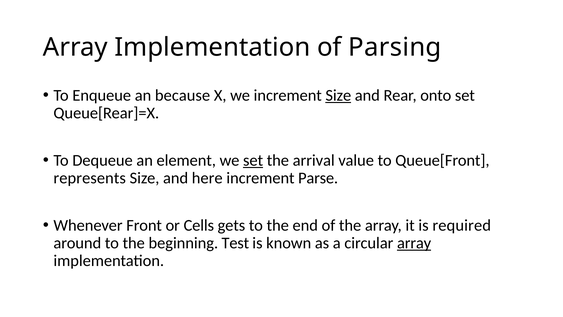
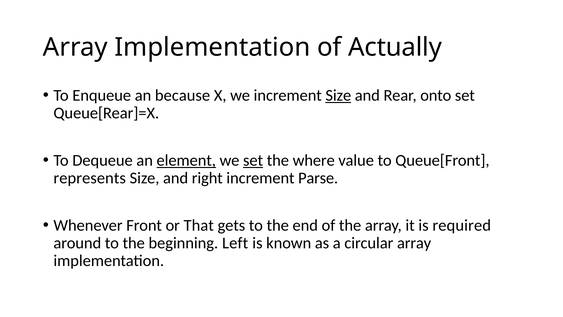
Parsing: Parsing -> Actually (395, 47)
element underline: none -> present (186, 160)
arrival: arrival -> where (314, 160)
here: here -> right (207, 178)
Cells: Cells -> That (199, 225)
Test: Test -> Left (235, 243)
array underline: present -> none (414, 243)
